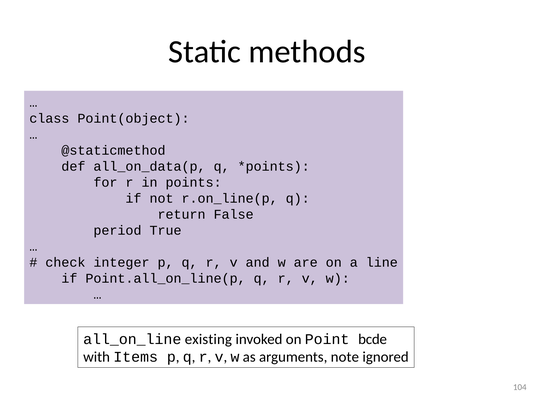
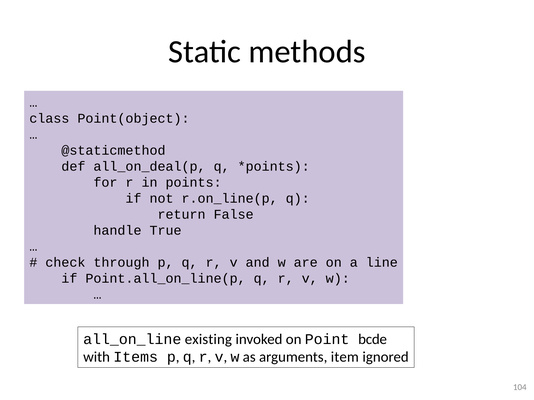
all_on_data(p: all_on_data(p -> all_on_deal(p (150, 167)
period: period -> handle (117, 231)
integer: integer -> through (121, 263)
note: note -> item (345, 357)
